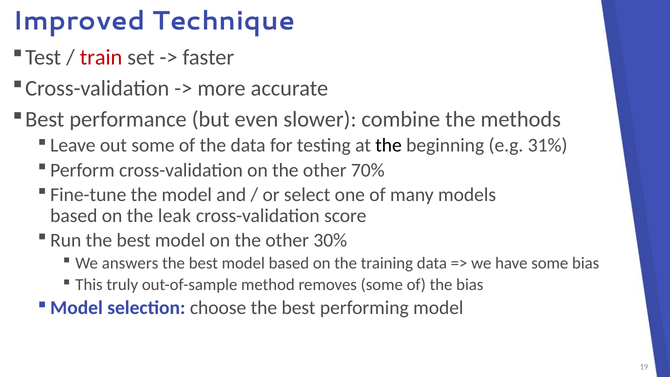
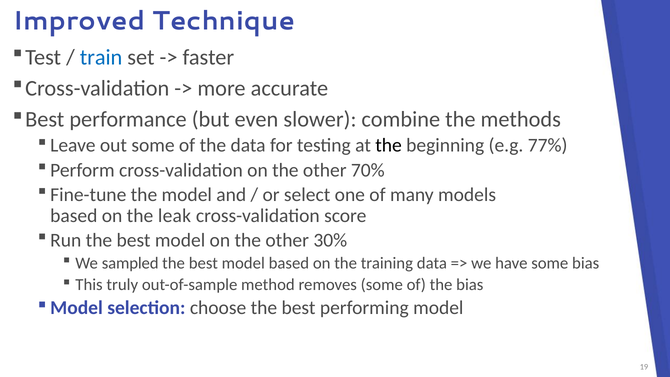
train colour: red -> blue (101, 57)
31%: 31% -> 77% (548, 146)
answers: answers -> sampled (130, 263)
